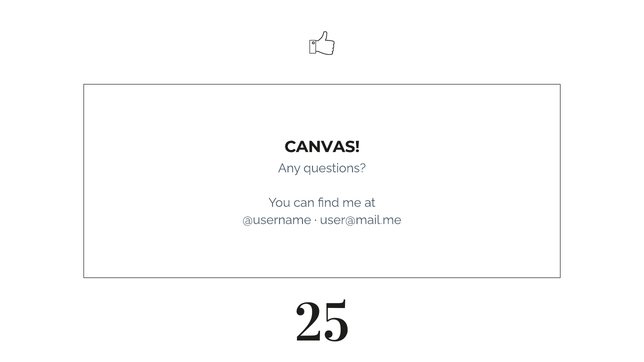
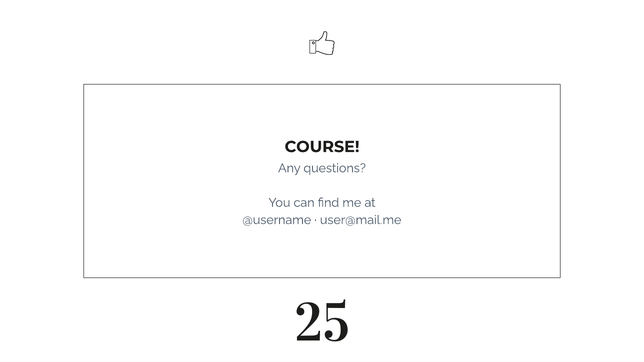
CANVAS: CANVAS -> COURSE (322, 147)
